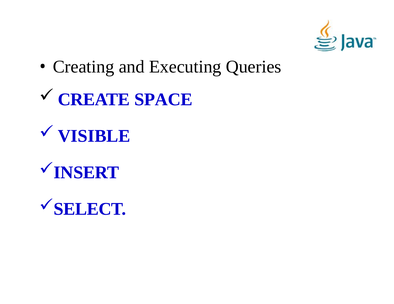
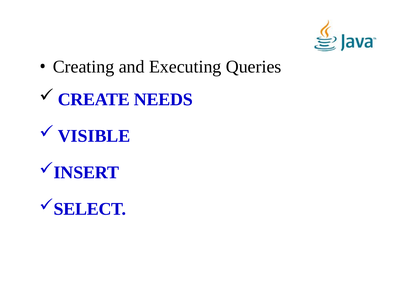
SPACE: SPACE -> NEEDS (163, 100)
